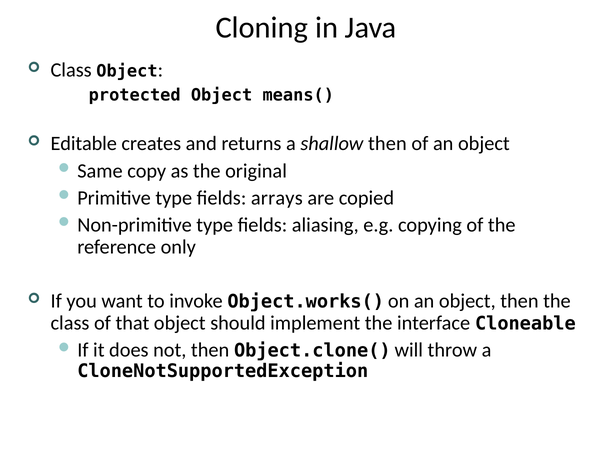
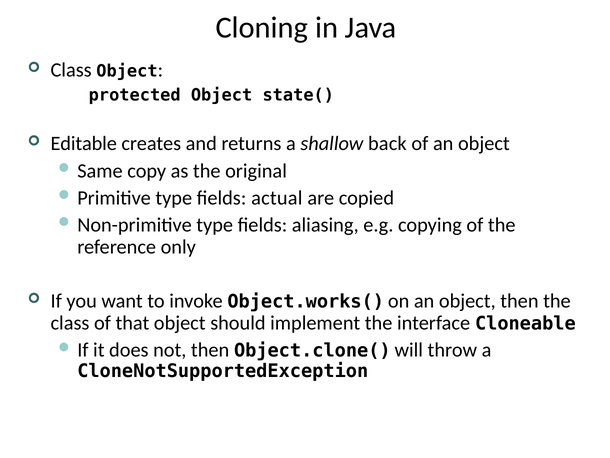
means(: means( -> state( (298, 95)
shallow then: then -> back (387, 144)
arrays: arrays -> actual (277, 198)
